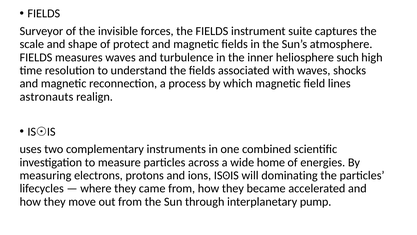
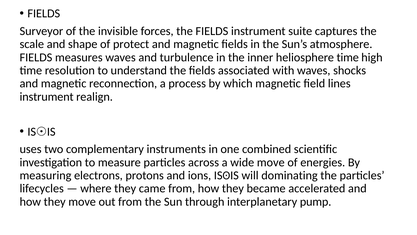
heliosphere such: such -> time (348, 57)
astronauts: astronauts -> instrument (47, 97)
wide home: home -> move (271, 162)
